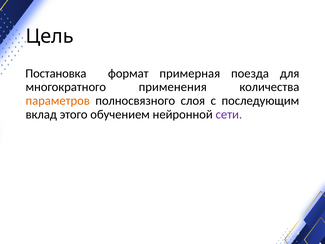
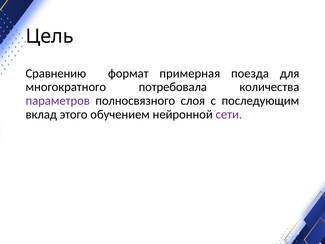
Постановка: Постановка -> Сравнению (56, 73)
применения: применения -> потребовала (173, 87)
параметров colour: orange -> purple (58, 101)
